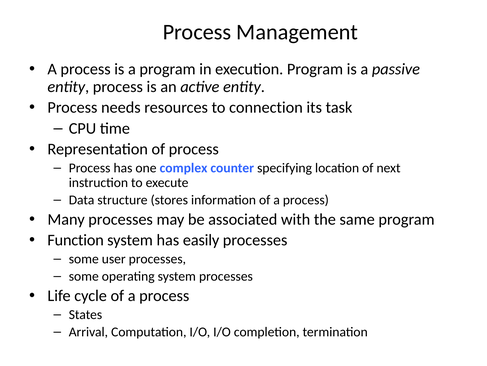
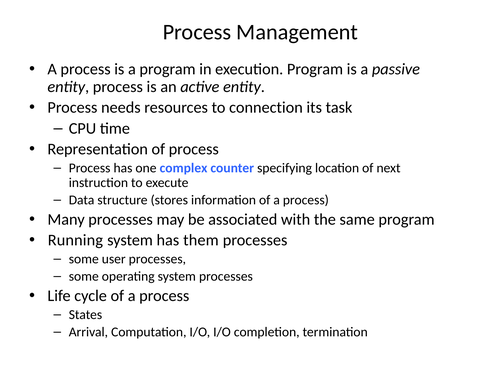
Function: Function -> Running (75, 240)
easily: easily -> them (201, 240)
